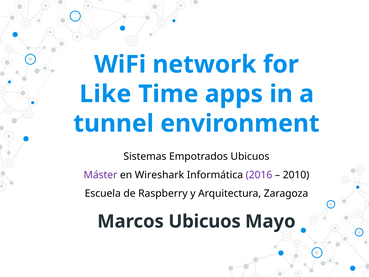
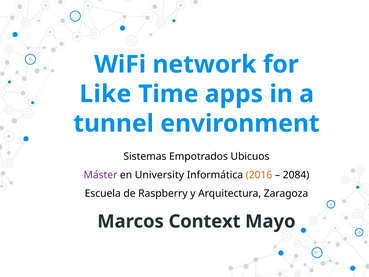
Wireshark: Wireshark -> University (159, 175)
2016 colour: purple -> orange (259, 175)
2010: 2010 -> 2084 (296, 175)
Marcos Ubicuos: Ubicuos -> Context (205, 221)
